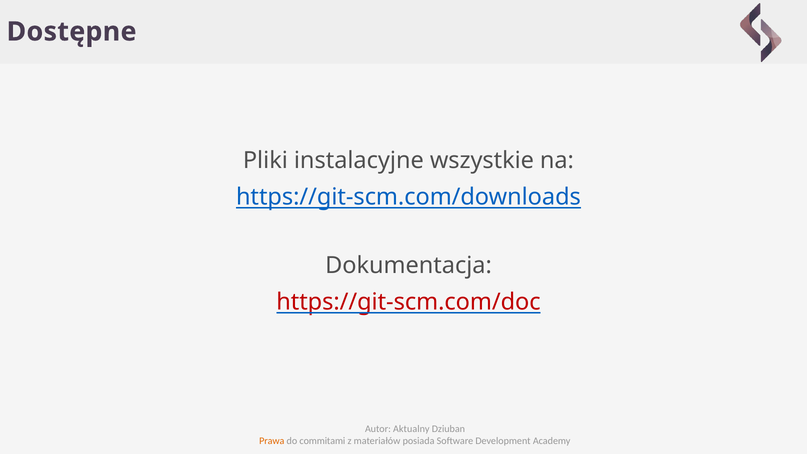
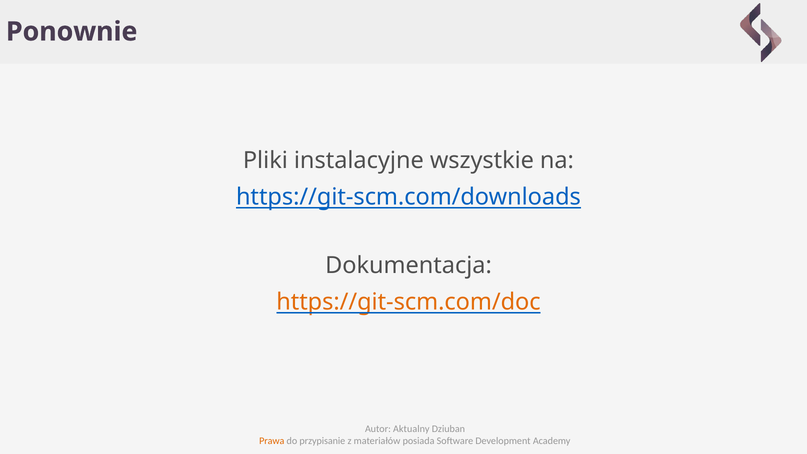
Dostępne: Dostępne -> Ponownie (72, 32)
https://git-scm.com/doc colour: red -> orange (408, 302)
commitami: commitami -> przypisanie (322, 441)
